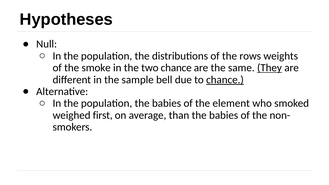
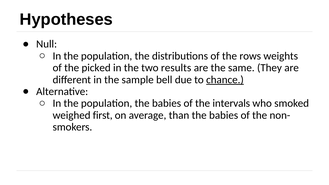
smoke: smoke -> picked (96, 68)
two chance: chance -> results (176, 68)
They underline: present -> none (269, 68)
element: element -> intervals (231, 103)
